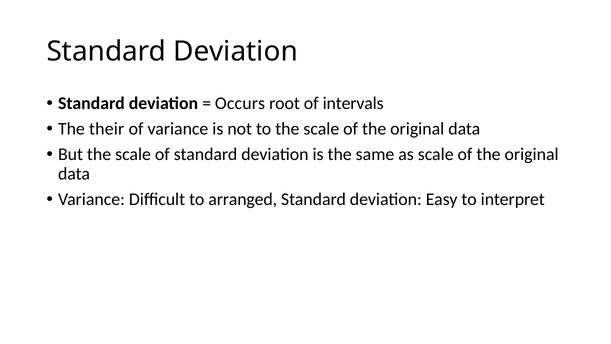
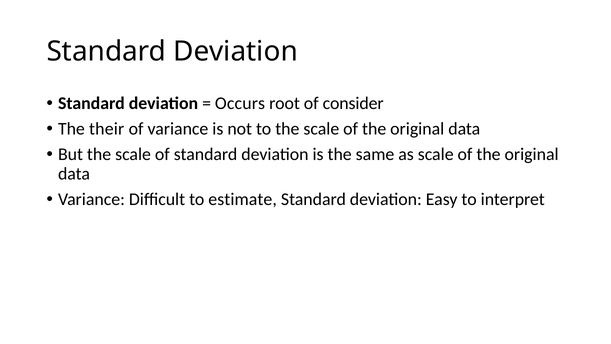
intervals: intervals -> consider (353, 103)
arranged: arranged -> estimate (243, 199)
